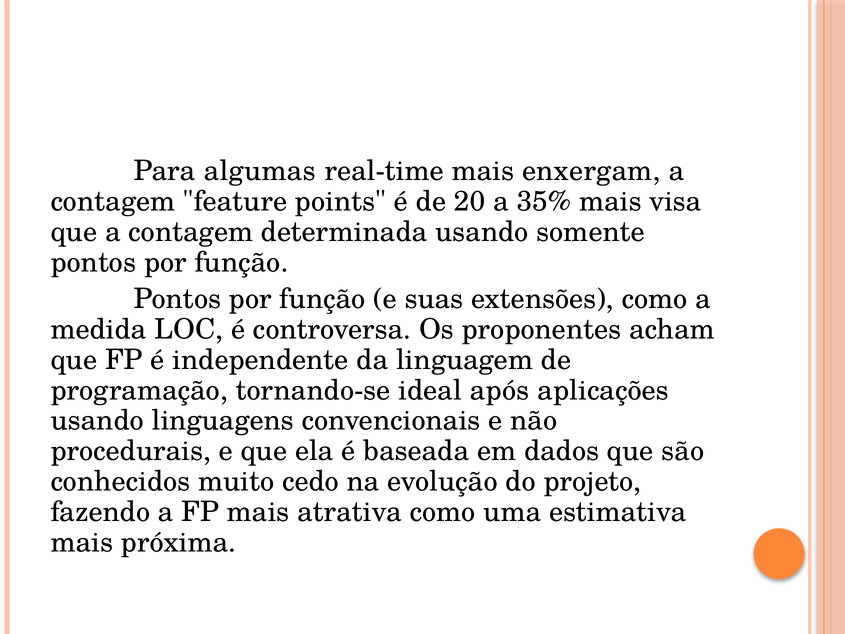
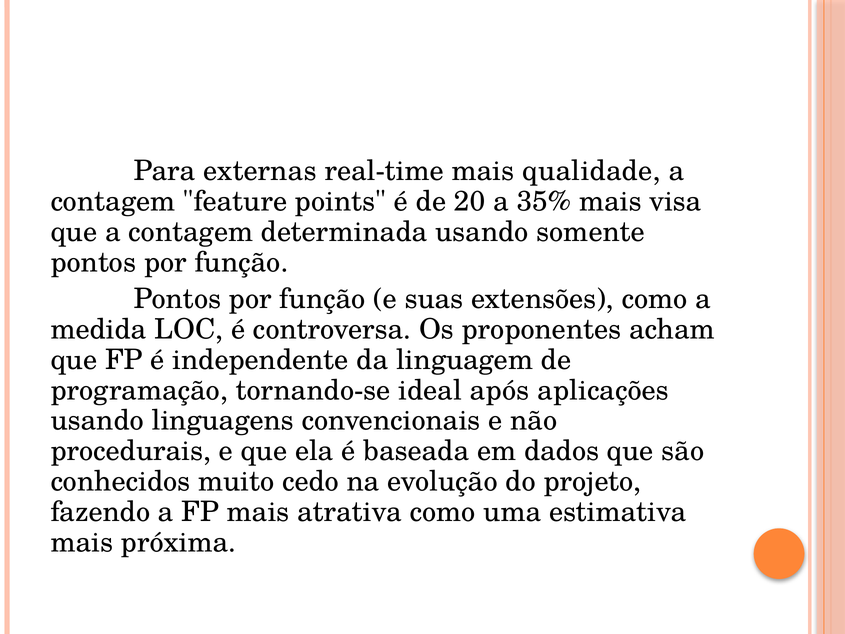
algumas: algumas -> externas (260, 171)
enxergam: enxergam -> qualidade (591, 171)
